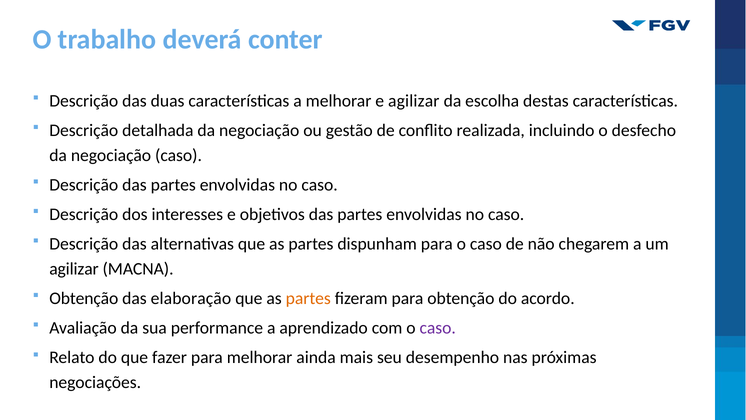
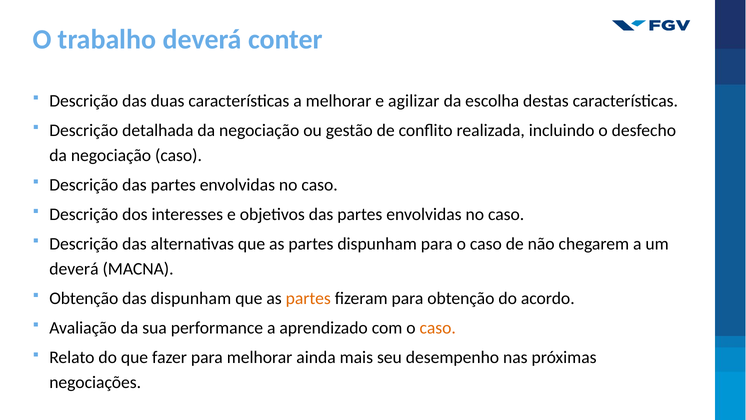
agilizar: agilizar -> deverá (74, 269)
das elaboração: elaboração -> dispunham (191, 298)
caso colour: purple -> orange (438, 328)
